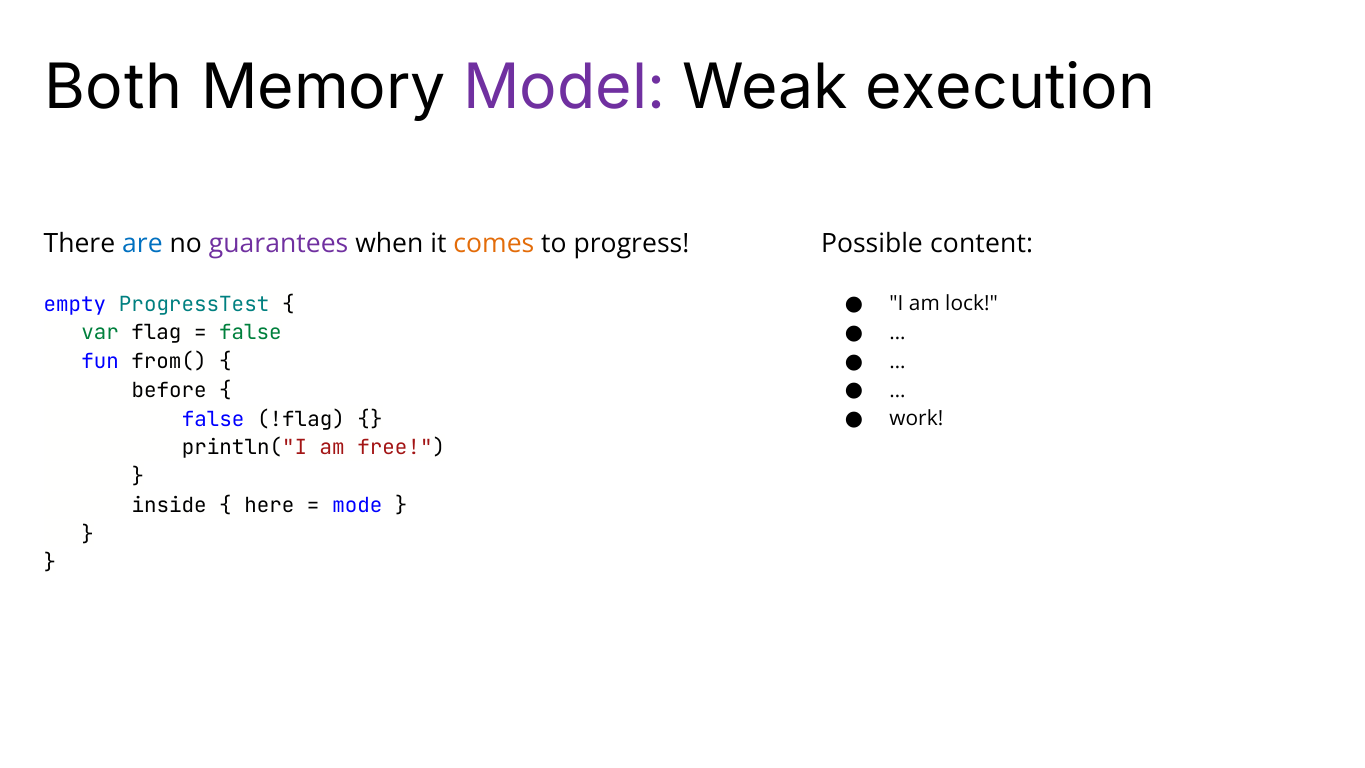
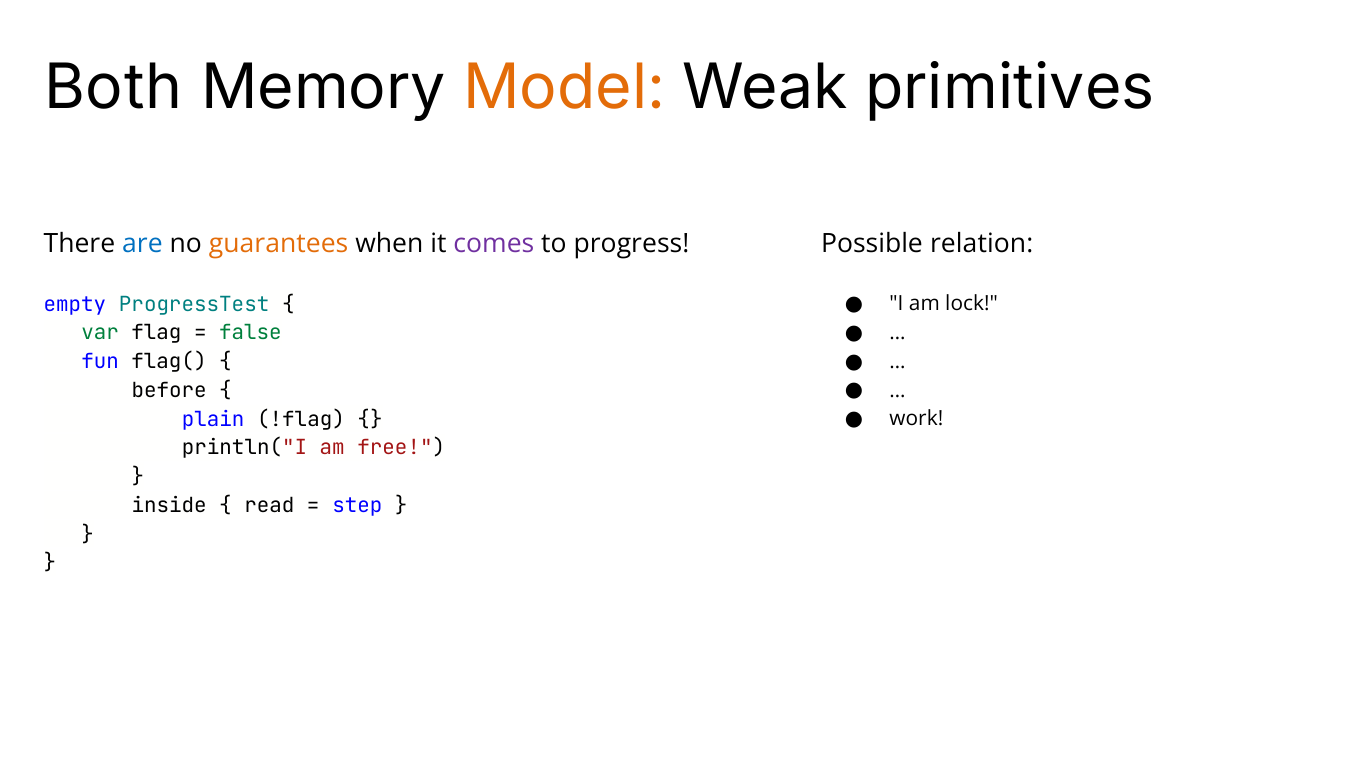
Model colour: purple -> orange (564, 88)
execution: execution -> primitives (1010, 88)
content: content -> relation (982, 243)
guarantees colour: purple -> orange (279, 244)
comes colour: orange -> purple (494, 244)
from(: from( -> flag( (169, 362)
false: false -> plain (213, 419)
here: here -> read (269, 505)
mode: mode -> step (357, 505)
